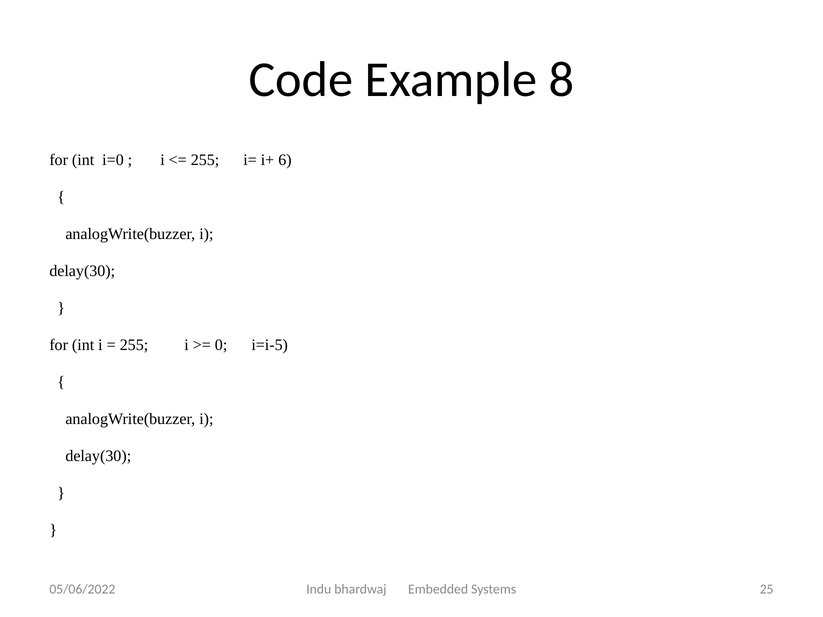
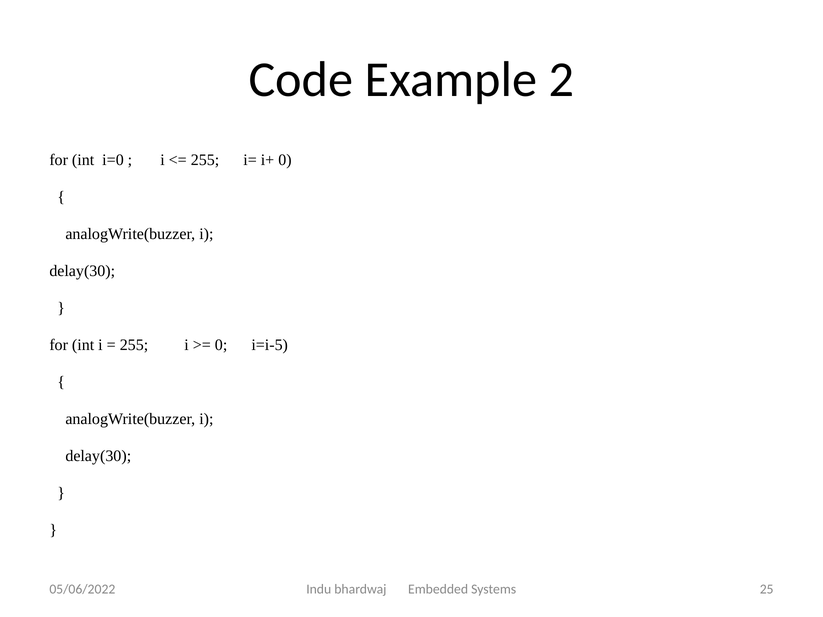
8: 8 -> 2 (561, 80)
i+ 6: 6 -> 0 (285, 160)
